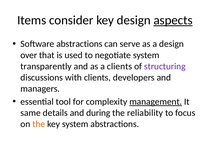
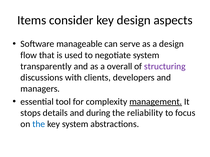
aspects underline: present -> none (173, 20)
Software abstractions: abstractions -> manageable (79, 44)
over: over -> flow (29, 55)
a clients: clients -> overall (120, 66)
same: same -> stops (31, 113)
the colour: orange -> blue (39, 124)
